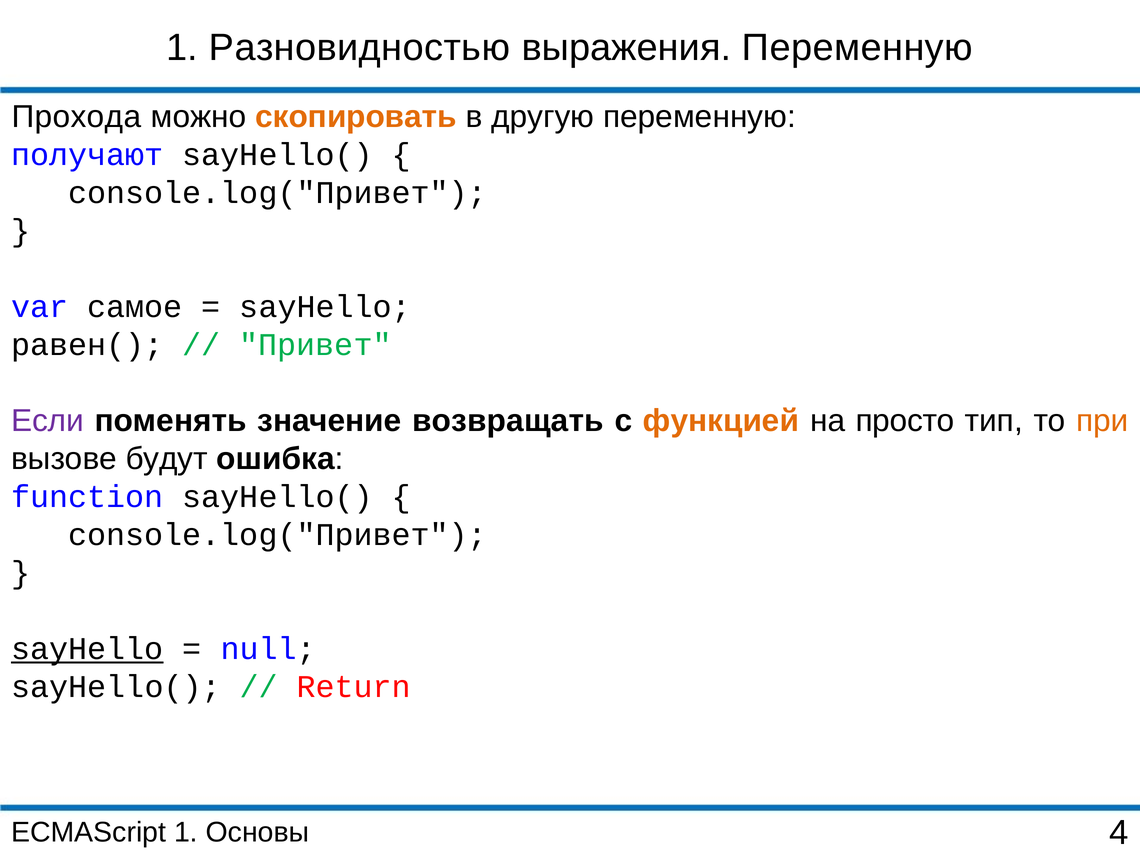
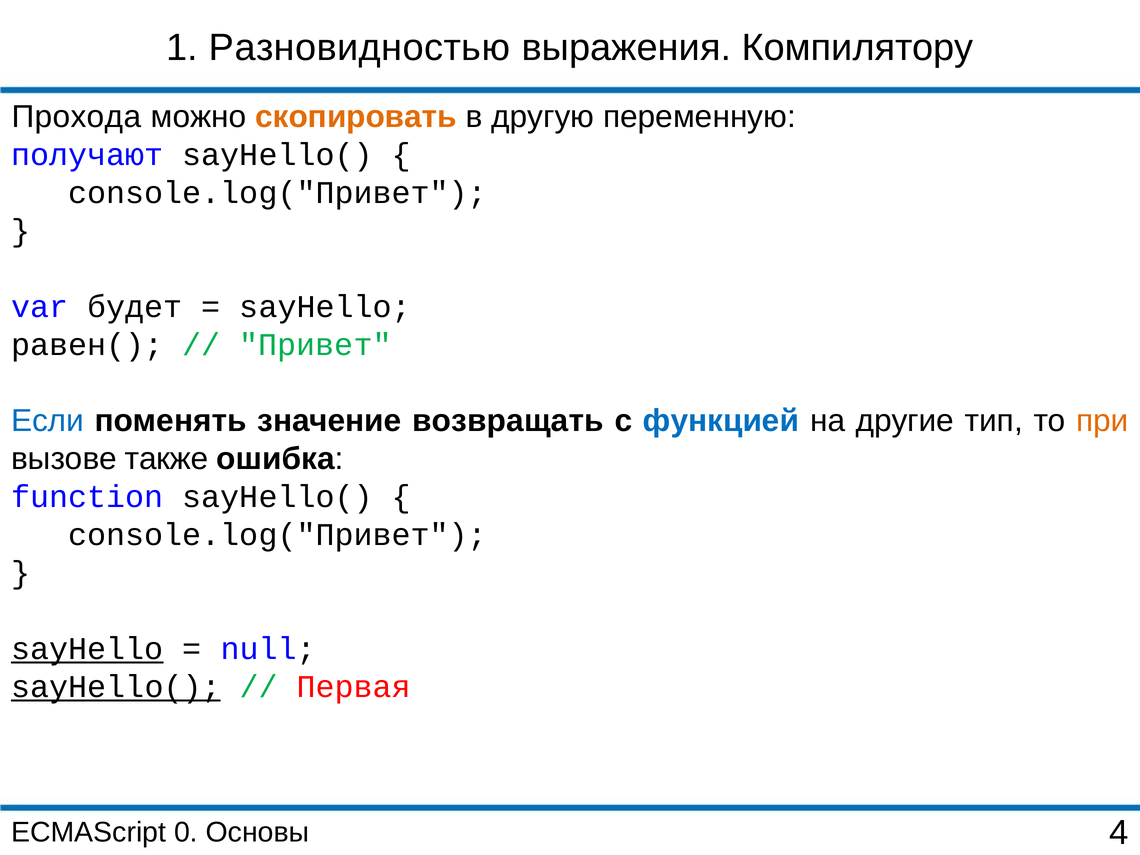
выражения Переменную: Переменную -> Компилятору (858, 48)
самое: самое -> будет (135, 307)
Если colour: purple -> blue (48, 421)
функцией colour: orange -> blue (721, 421)
просто: просто -> другие (905, 421)
будут: будут -> также (167, 459)
sayHello( underline: none -> present (116, 687)
Return: Return -> Первая (354, 687)
ECMAScript 1: 1 -> 0 (186, 833)
